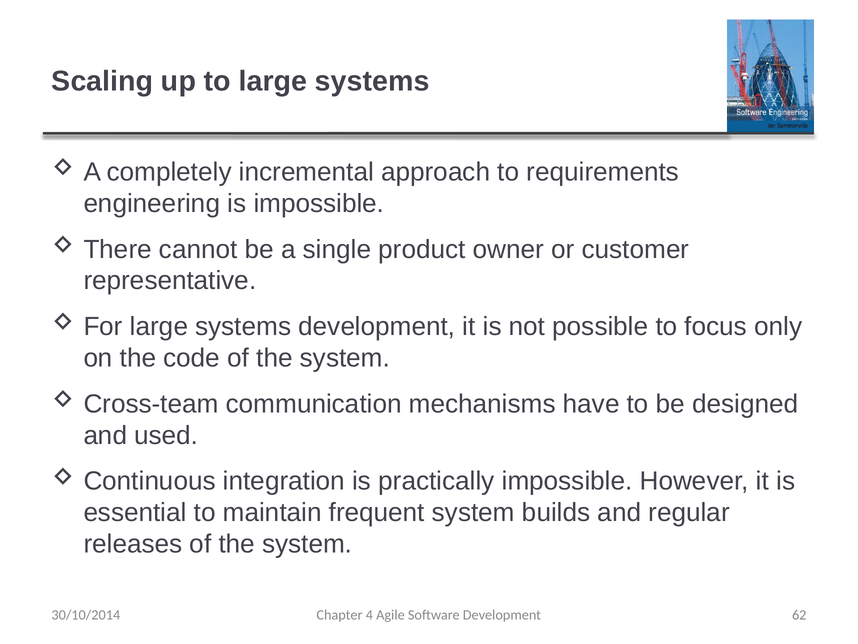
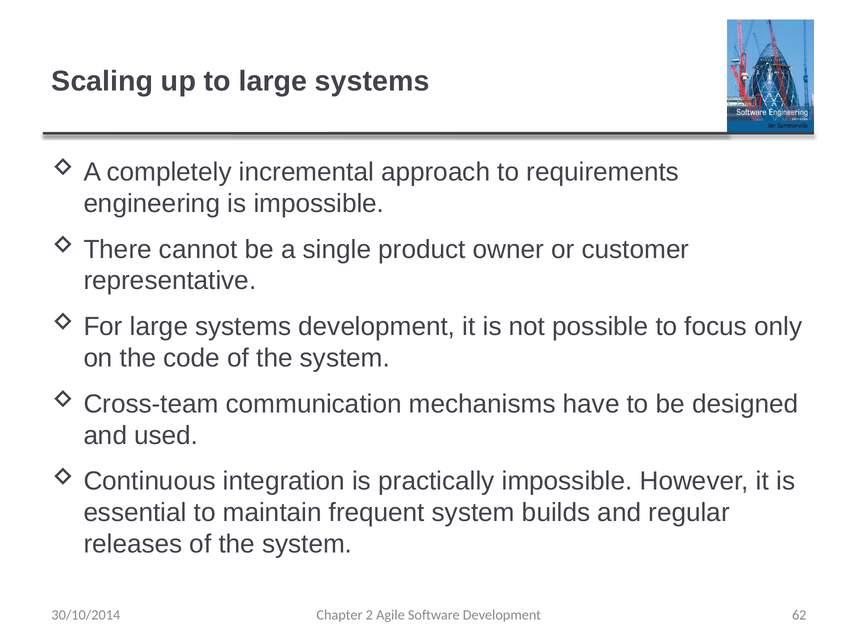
4: 4 -> 2 (369, 615)
